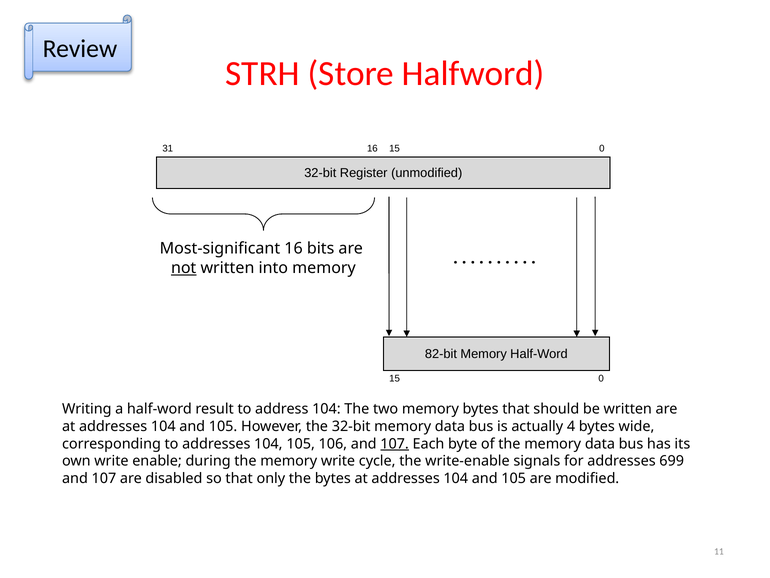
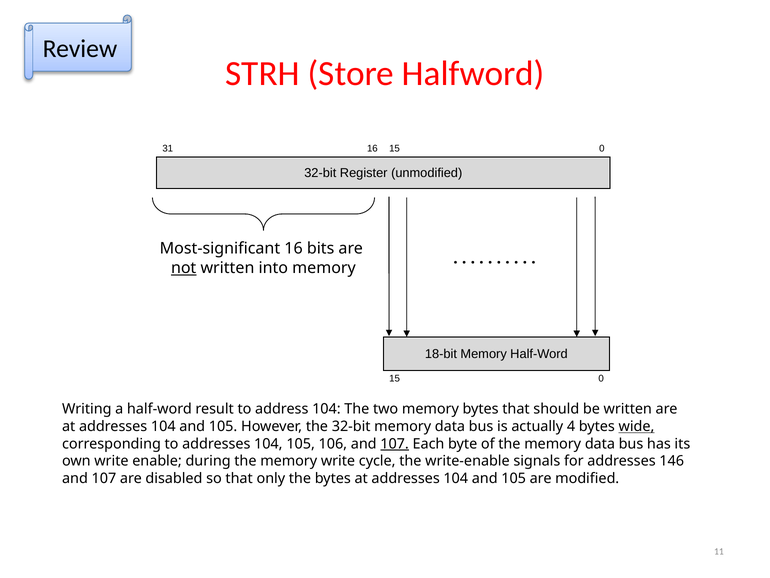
82-bit: 82-bit -> 18-bit (441, 354)
wide underline: none -> present (636, 426)
699: 699 -> 146 (672, 461)
